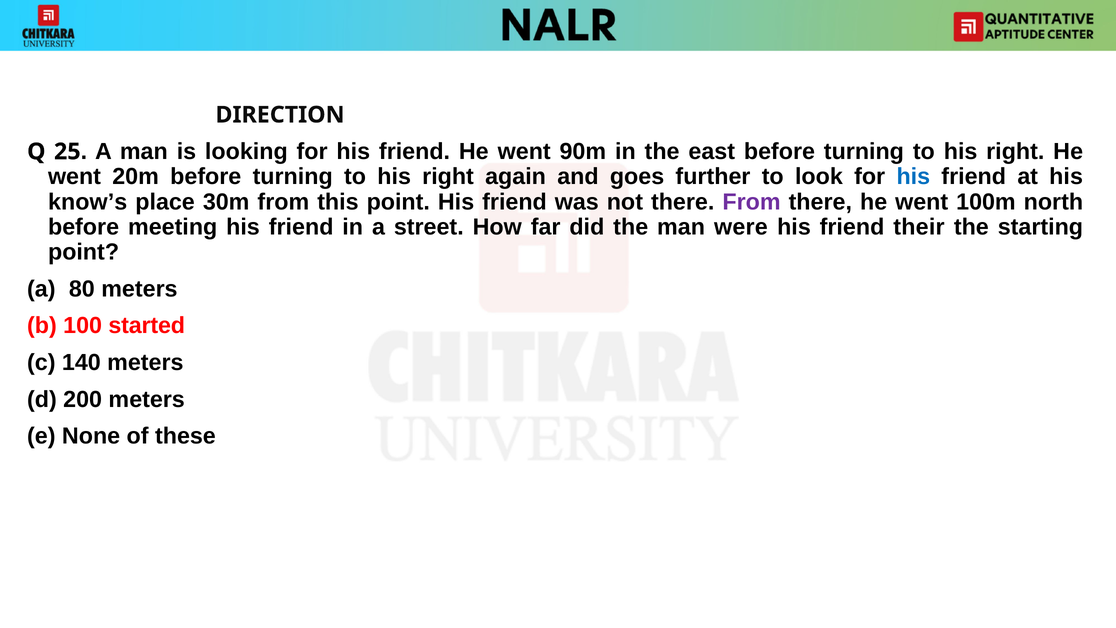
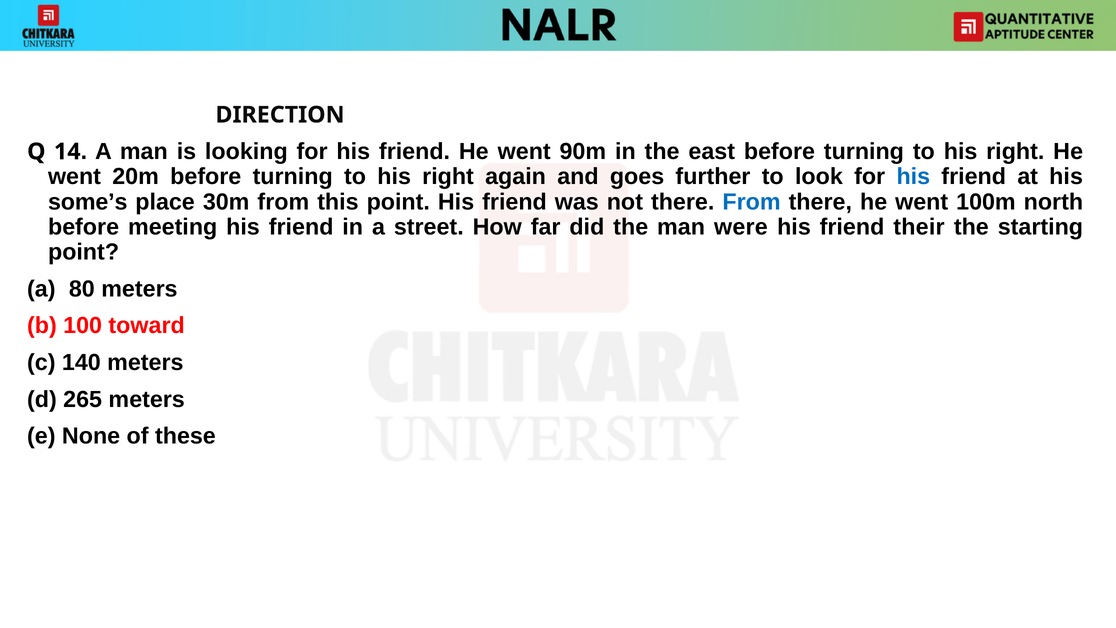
25: 25 -> 14 (67, 152)
know’s: know’s -> some’s (88, 202)
From colour: purple -> blue (752, 202)
started: started -> toward (147, 326)
200: 200 -> 265 (83, 399)
